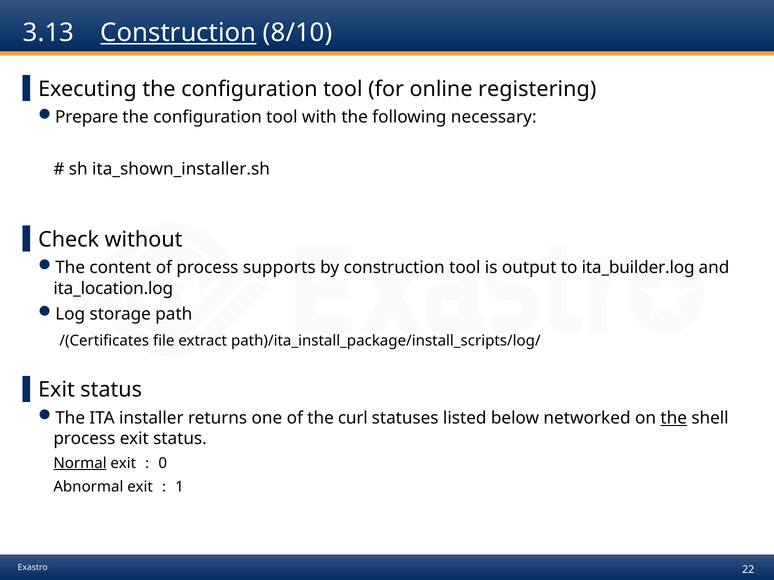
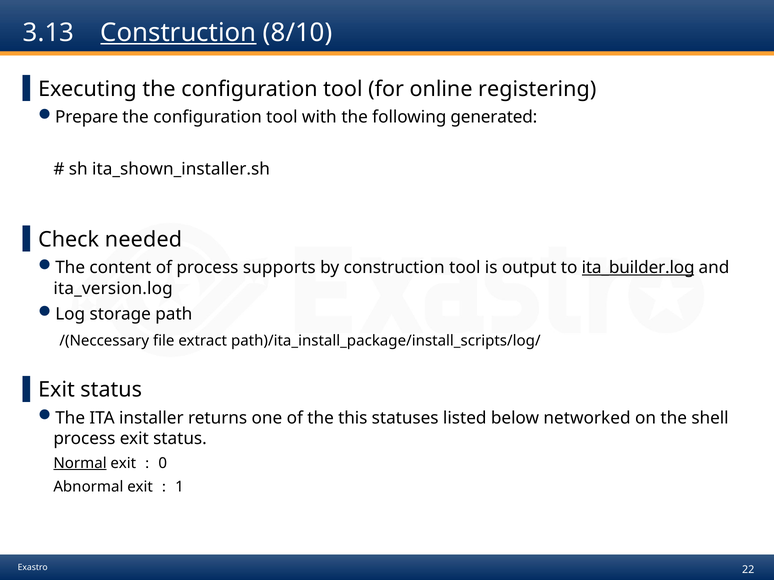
necessary: necessary -> generated (494, 117)
without: without -> needed (143, 240)
ita_builder.log underline: none -> present (638, 268)
ita_location.log: ita_location.log -> ita_version.log (113, 289)
/(Certificates: /(Certificates -> /(Neccessary (104, 341)
curl: curl -> this (353, 418)
the underline: present -> none (674, 418)
